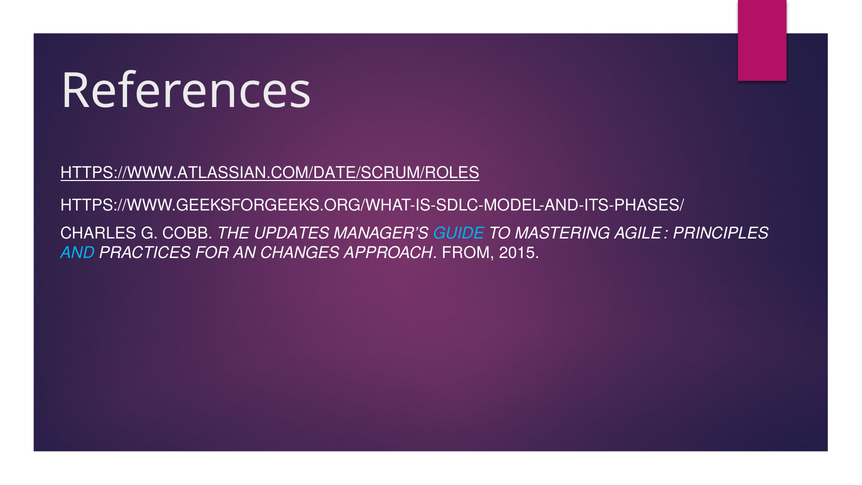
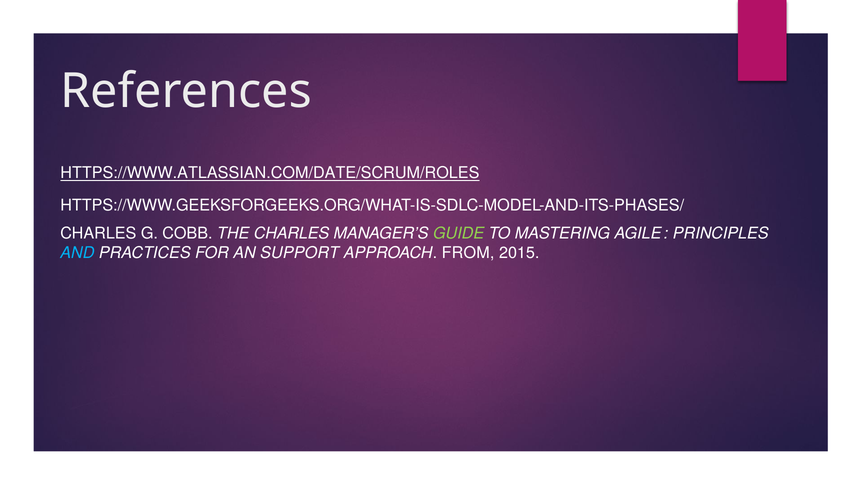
THE UPDATES: UPDATES -> CHARLES (291, 234)
GUIDE colour: light blue -> light green (459, 234)
CHANGES: CHANGES -> SUPPORT (300, 253)
